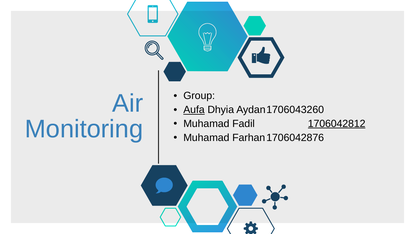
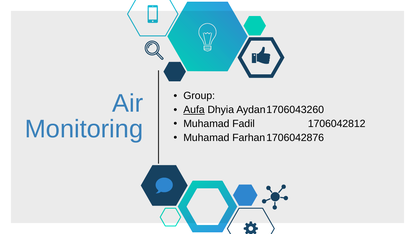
1706042812 underline: present -> none (337, 123)
